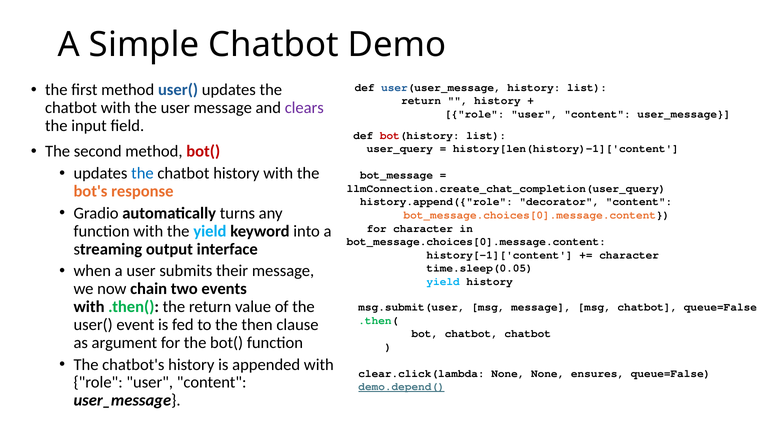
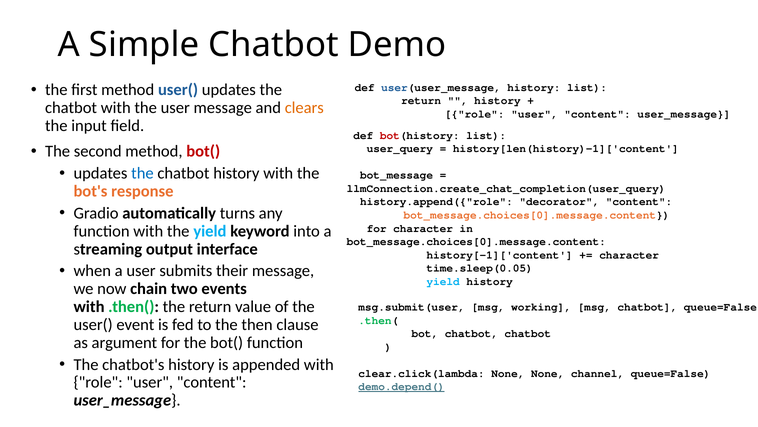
clears colour: purple -> orange (304, 108)
msg message: message -> working (541, 307)
ensures: ensures -> channel (598, 373)
